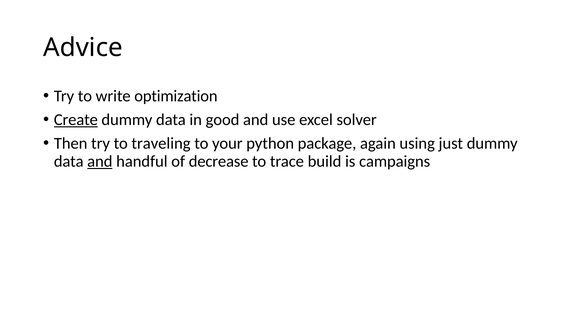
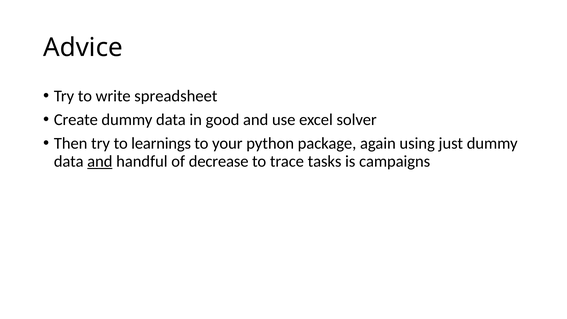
optimization: optimization -> spreadsheet (176, 96)
Create underline: present -> none (76, 120)
traveling: traveling -> learnings (161, 143)
build: build -> tasks (325, 161)
